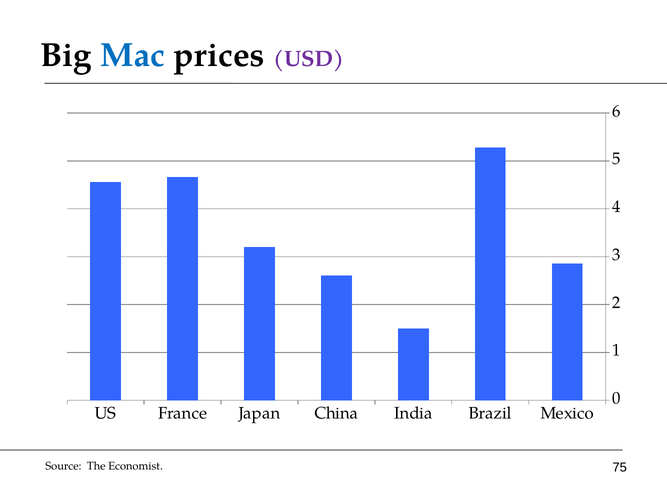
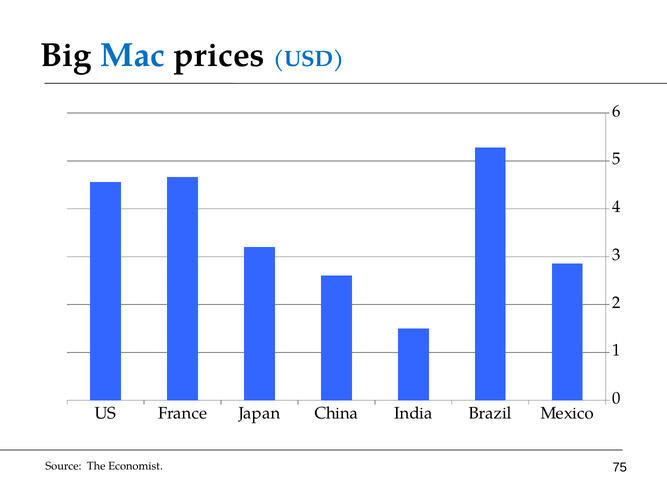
USD colour: purple -> blue (309, 59)
